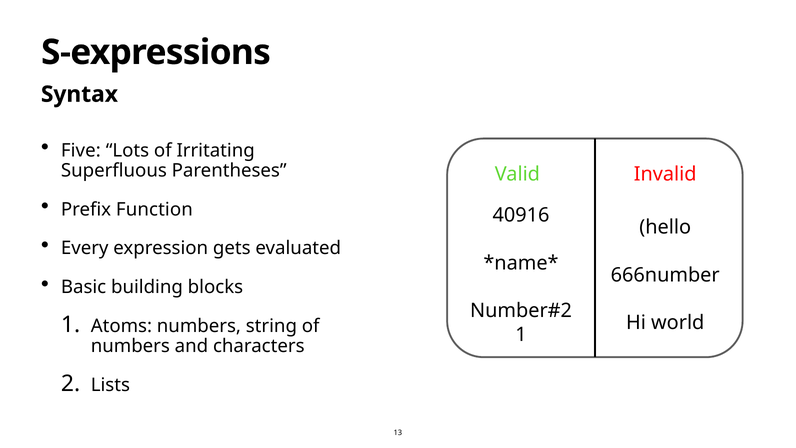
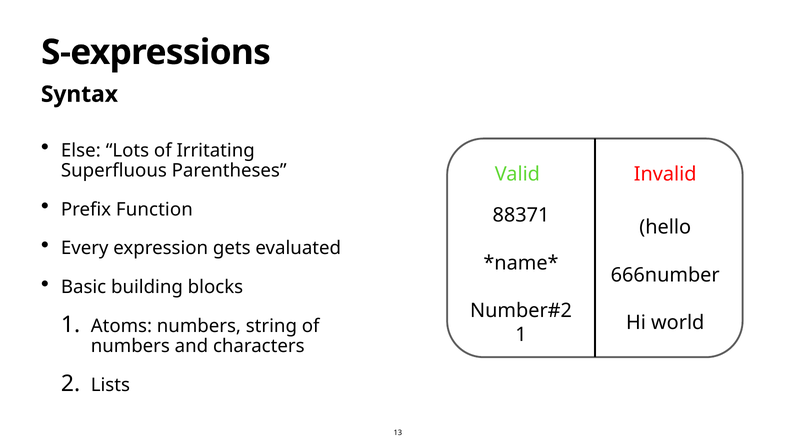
Five: Five -> Else (81, 150)
40916: 40916 -> 88371 (521, 215)
